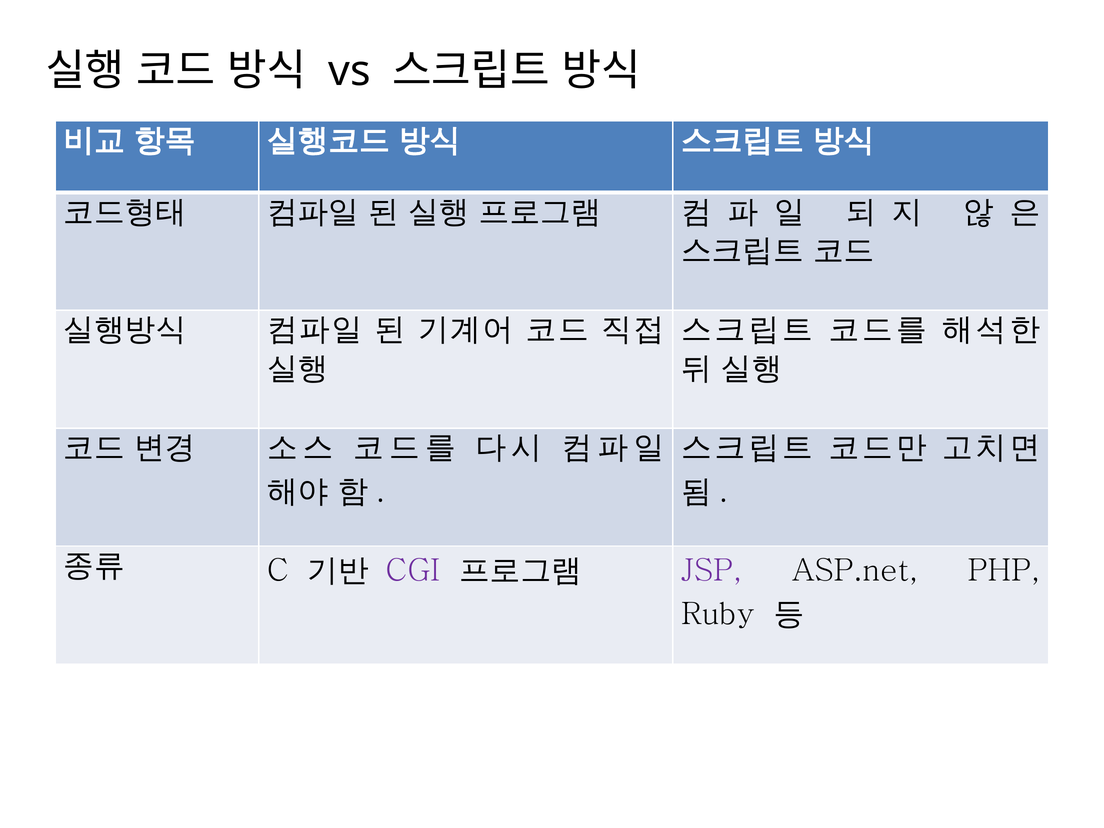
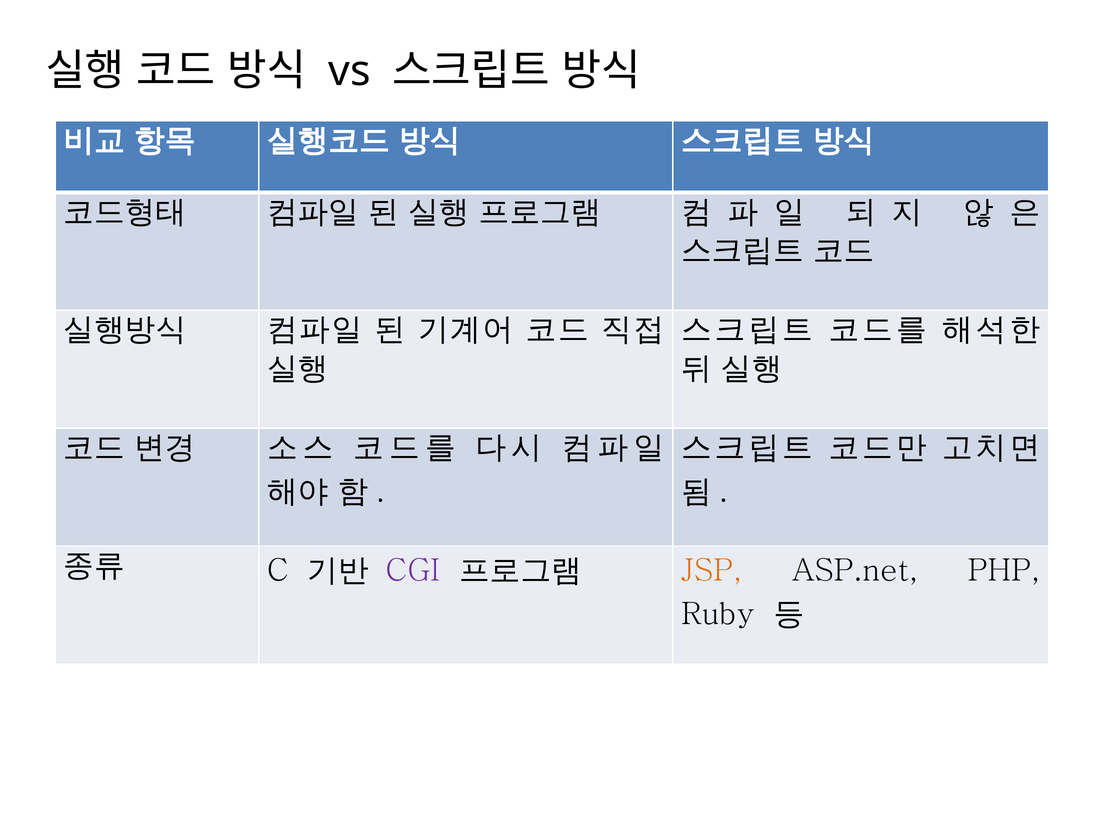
JSP colour: purple -> orange (712, 571)
